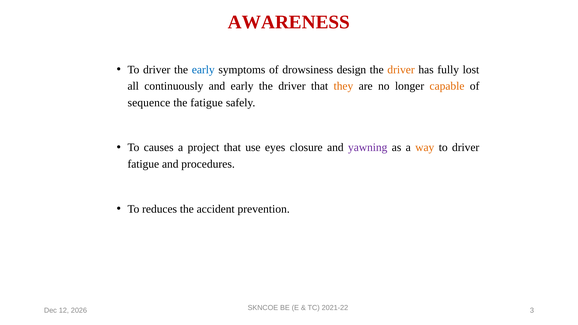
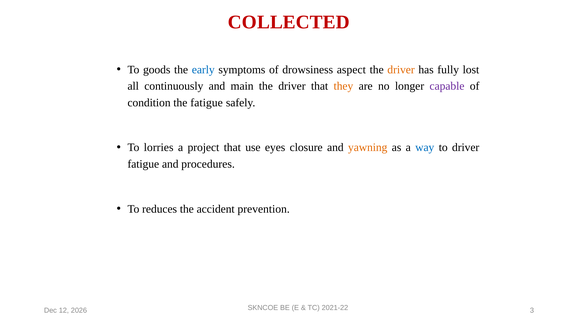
AWARENESS: AWARENESS -> COLLECTED (289, 22)
driver: driver -> goods (157, 70)
design: design -> aspect (351, 70)
and early: early -> main (242, 86)
capable colour: orange -> purple (447, 86)
sequence: sequence -> condition (149, 103)
causes: causes -> lorries (159, 148)
yawning colour: purple -> orange (368, 148)
way colour: orange -> blue (425, 148)
